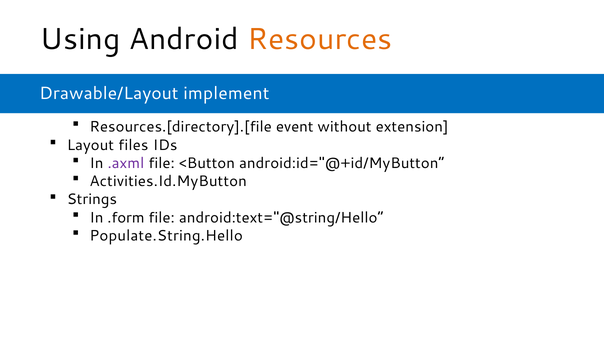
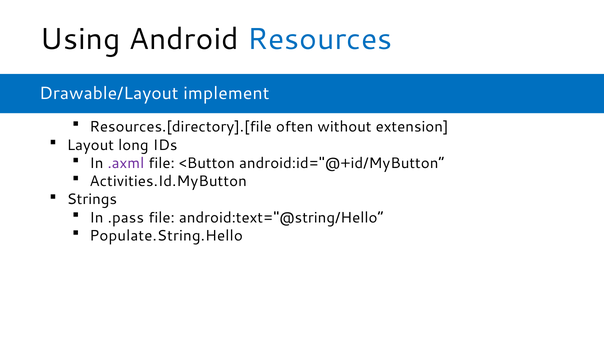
Resources colour: orange -> blue (320, 39)
event: event -> often (295, 127)
files: files -> long (133, 145)
.form: .form -> .pass (126, 217)
